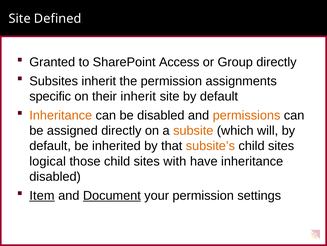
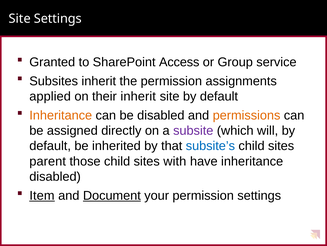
Site Defined: Defined -> Settings (58, 19)
Group directly: directly -> service (276, 62)
specific: specific -> applied (50, 96)
subsite colour: orange -> purple (193, 130)
subsite’s colour: orange -> blue (210, 146)
logical: logical -> parent (48, 161)
